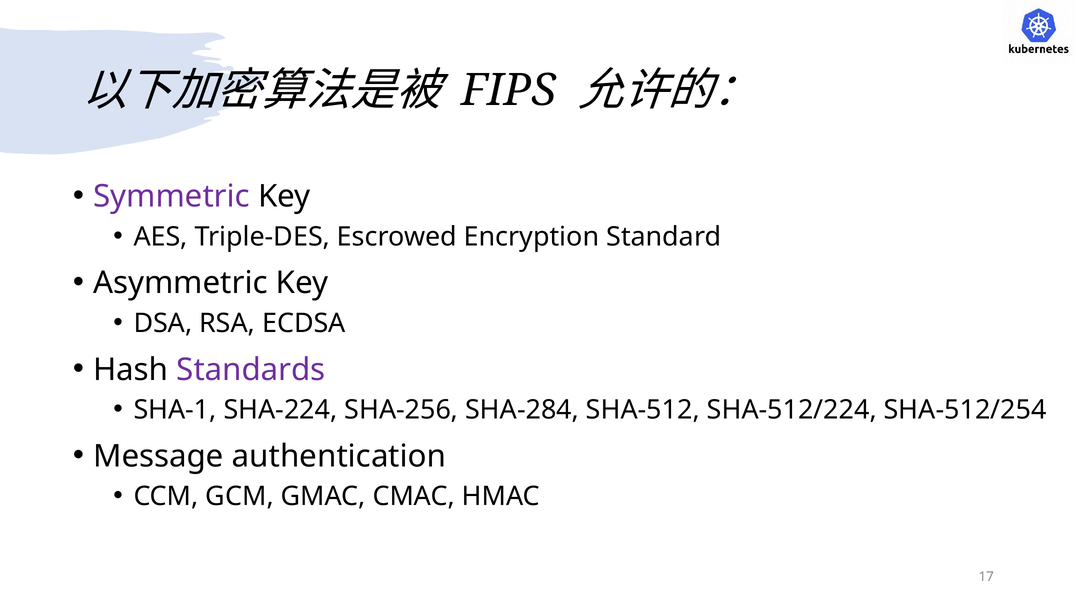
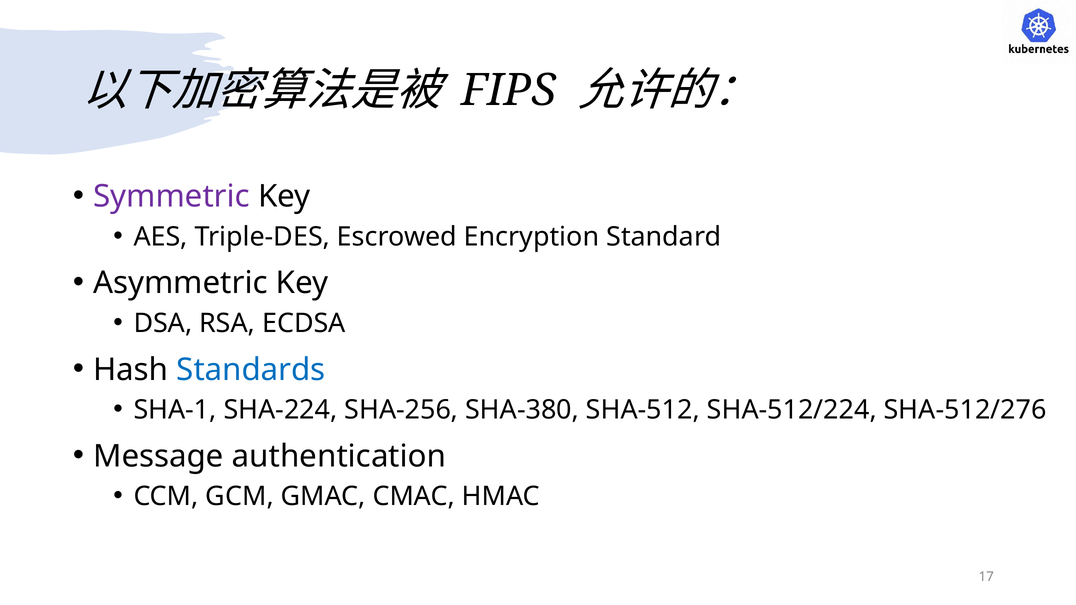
Standards colour: purple -> blue (251, 370)
SHA-284: SHA-284 -> SHA-380 (522, 410)
SHA-512/254: SHA-512/254 -> SHA-512/276 (965, 410)
